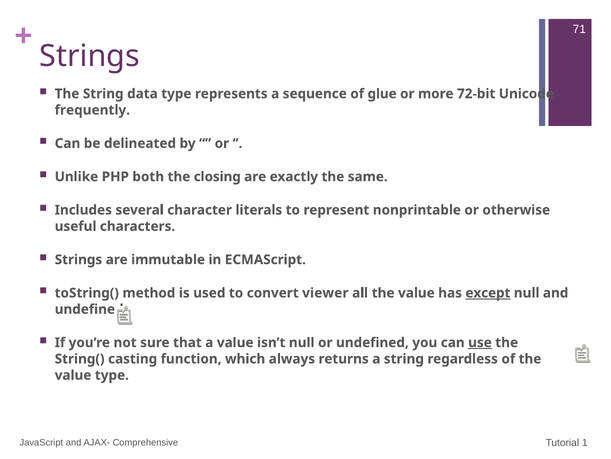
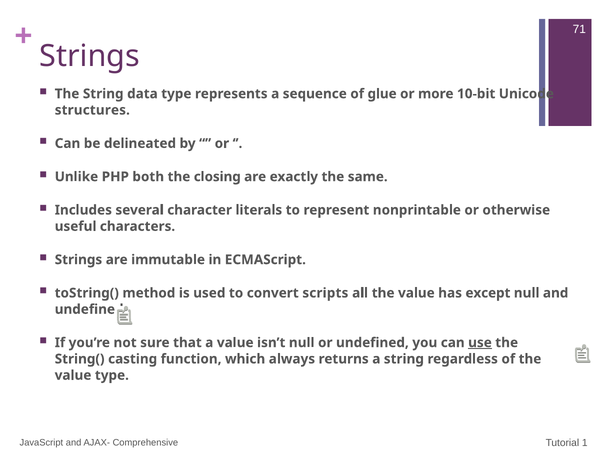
72-bit: 72-bit -> 10-bit (476, 94)
frequently: frequently -> structures (92, 110)
viewer: viewer -> scripts (325, 293)
except underline: present -> none (488, 293)
